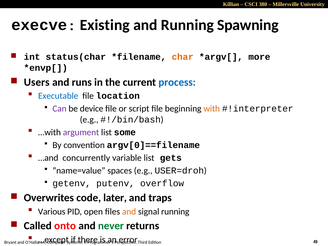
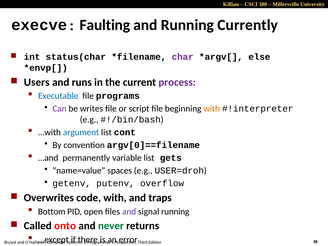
Existing: Existing -> Faulting (105, 25)
Spawning: Spawning -> Currently (248, 25)
char colour: orange -> purple (183, 57)
more: more -> else (259, 57)
process colour: blue -> purple (177, 82)
location: location -> programs (118, 96)
device: device -> writes (92, 109)
argument colour: purple -> blue (81, 132)
some: some -> cont (125, 132)
concurrently: concurrently -> permanently (86, 158)
code later: later -> with (115, 198)
Various: Various -> Bottom (52, 211)
and colour: orange -> purple (129, 211)
